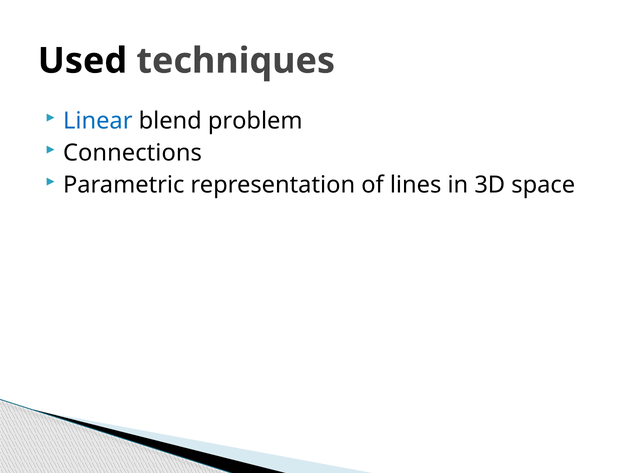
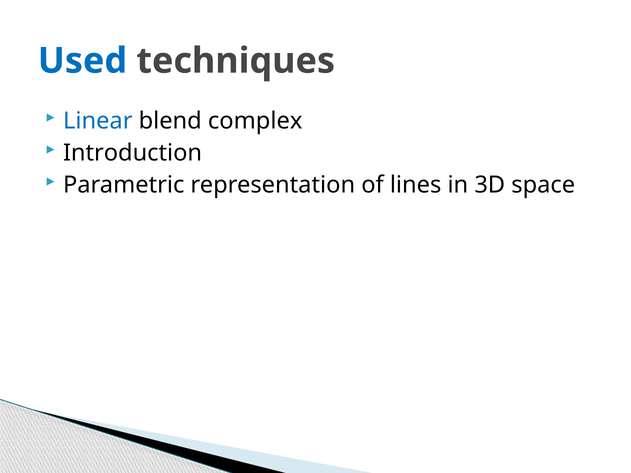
Used colour: black -> blue (82, 61)
problem: problem -> complex (255, 121)
Connections: Connections -> Introduction (133, 153)
